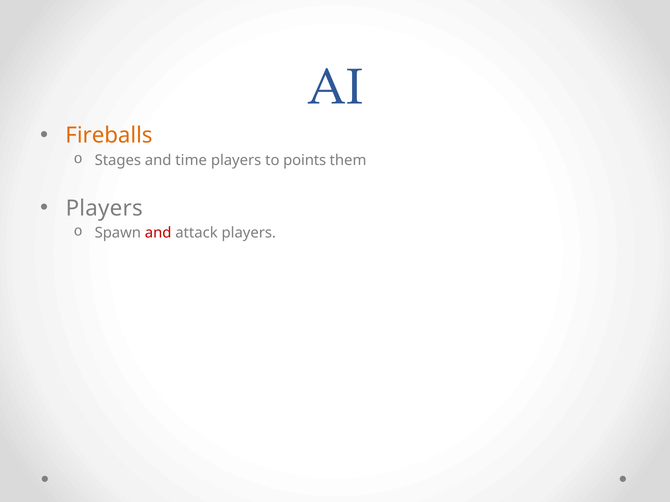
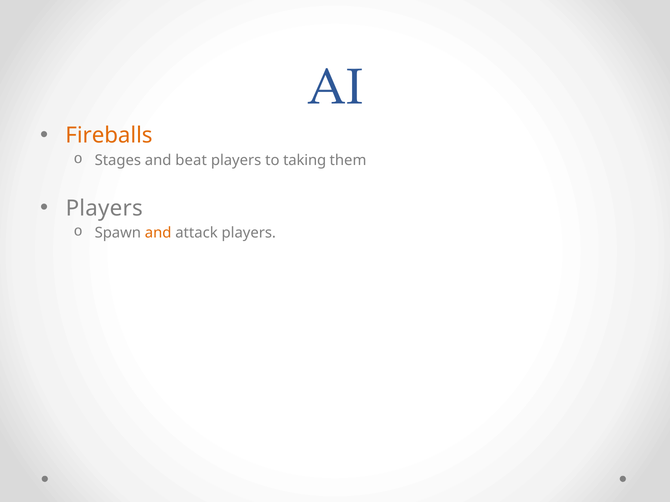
time: time -> beat (191, 160)
points: points -> taking (305, 160)
and colour: red -> orange (158, 233)
